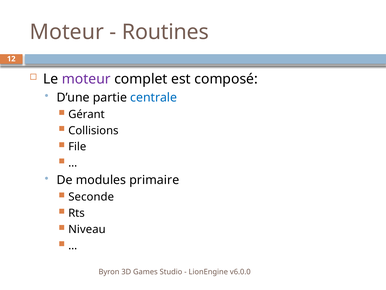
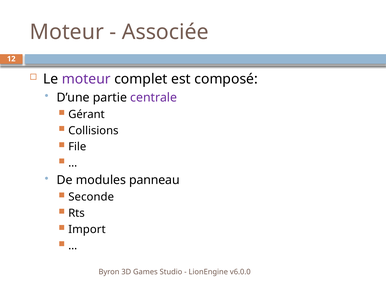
Routines: Routines -> Associée (165, 32)
centrale colour: blue -> purple (154, 97)
primaire: primaire -> panneau (154, 180)
Niveau: Niveau -> Import (87, 229)
